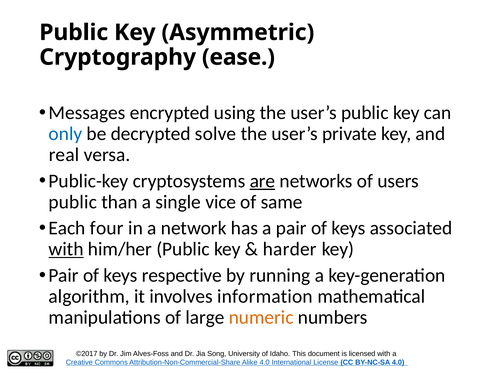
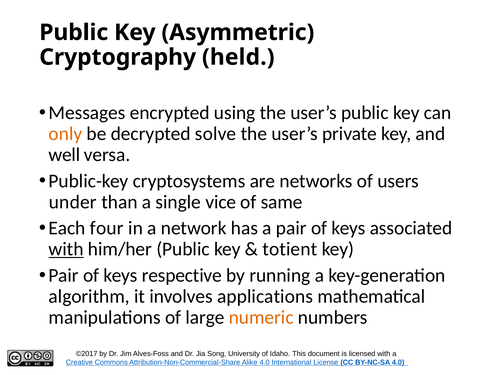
ease: ease -> held (238, 57)
only colour: blue -> orange (65, 133)
real: real -> well (64, 154)
are underline: present -> none (262, 181)
public: public -> under (73, 202)
harder: harder -> totient (290, 249)
information: information -> applications (265, 296)
